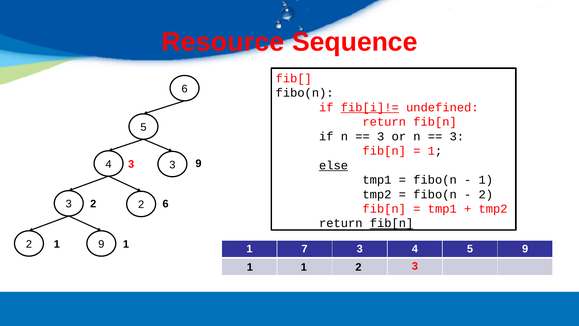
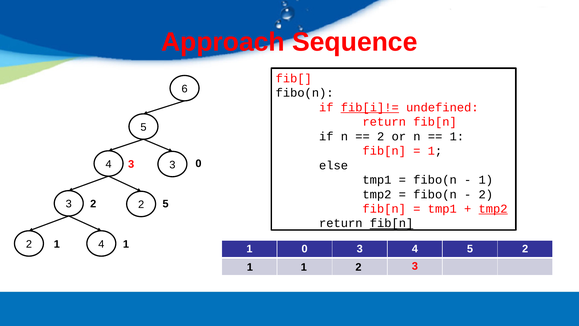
Resource: Resource -> Approach (223, 42)
3: 3 -> 2 (381, 136)
3: 3 -> 1 (457, 136)
3 9: 9 -> 0 (198, 163)
else underline: present -> none (334, 165)
2 6: 6 -> 5 (166, 204)
tmp2 underline: none -> present (493, 209)
2 9: 9 -> 4 (101, 244)
1 7: 7 -> 0 (305, 249)
4 5 9: 9 -> 2 (525, 249)
